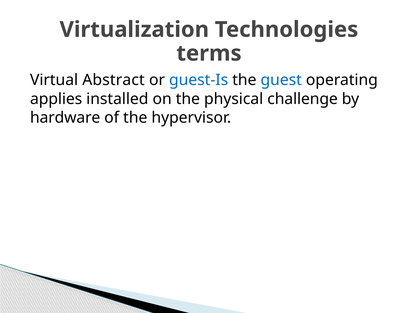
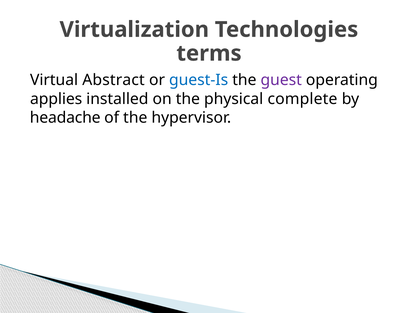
guest colour: blue -> purple (281, 80)
challenge: challenge -> complete (302, 99)
hardware: hardware -> headache (65, 118)
